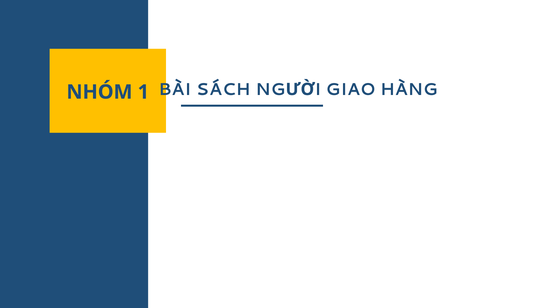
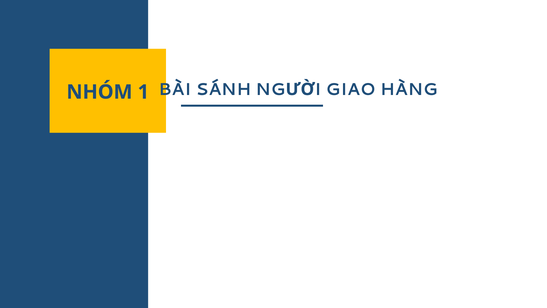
SÁCH: SÁCH -> SÁNH (224, 89)
